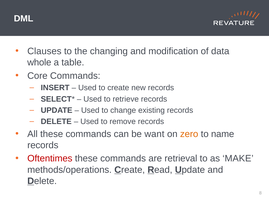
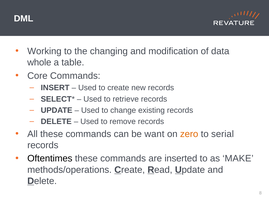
Clauses: Clauses -> Working (44, 51)
name: name -> serial (223, 134)
Oftentimes colour: red -> black (50, 158)
retrieval: retrieval -> inserted (181, 158)
